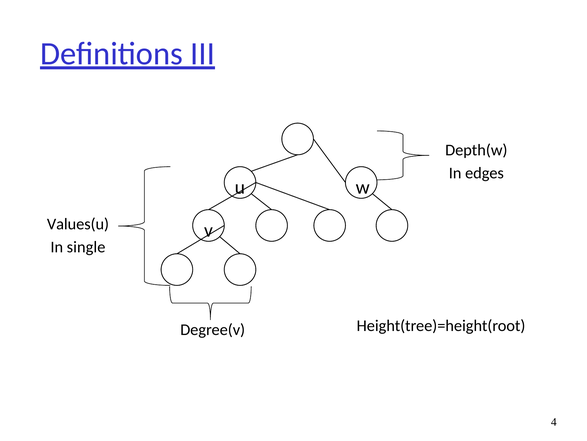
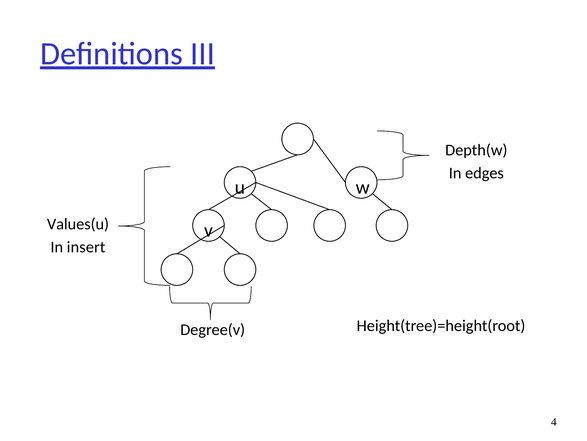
single: single -> insert (86, 247)
